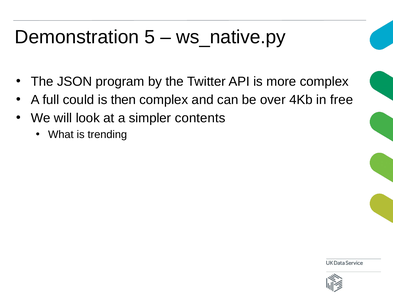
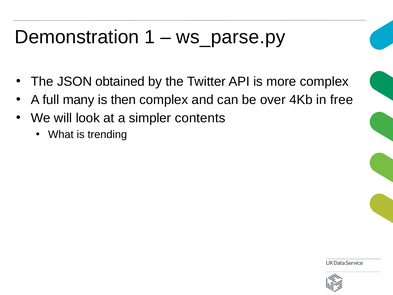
5: 5 -> 1 (150, 37)
ws_native.py: ws_native.py -> ws_parse.py (231, 37)
program: program -> obtained (120, 81)
could: could -> many (79, 100)
